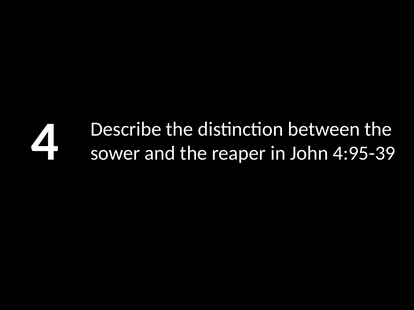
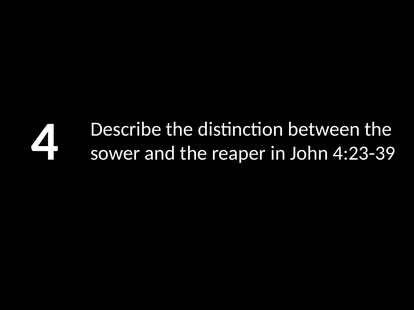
4:95-39: 4:95-39 -> 4:23-39 (364, 154)
